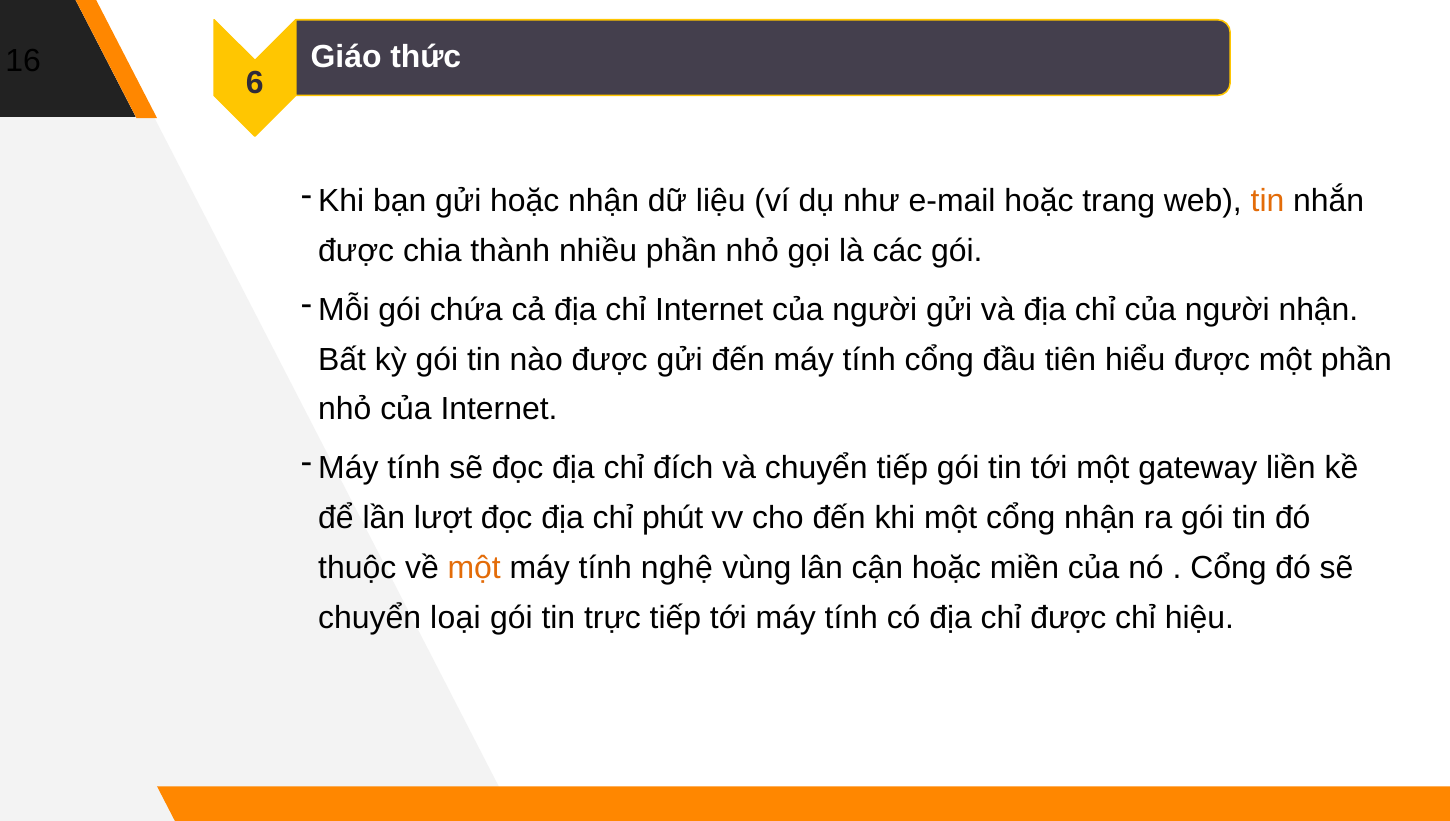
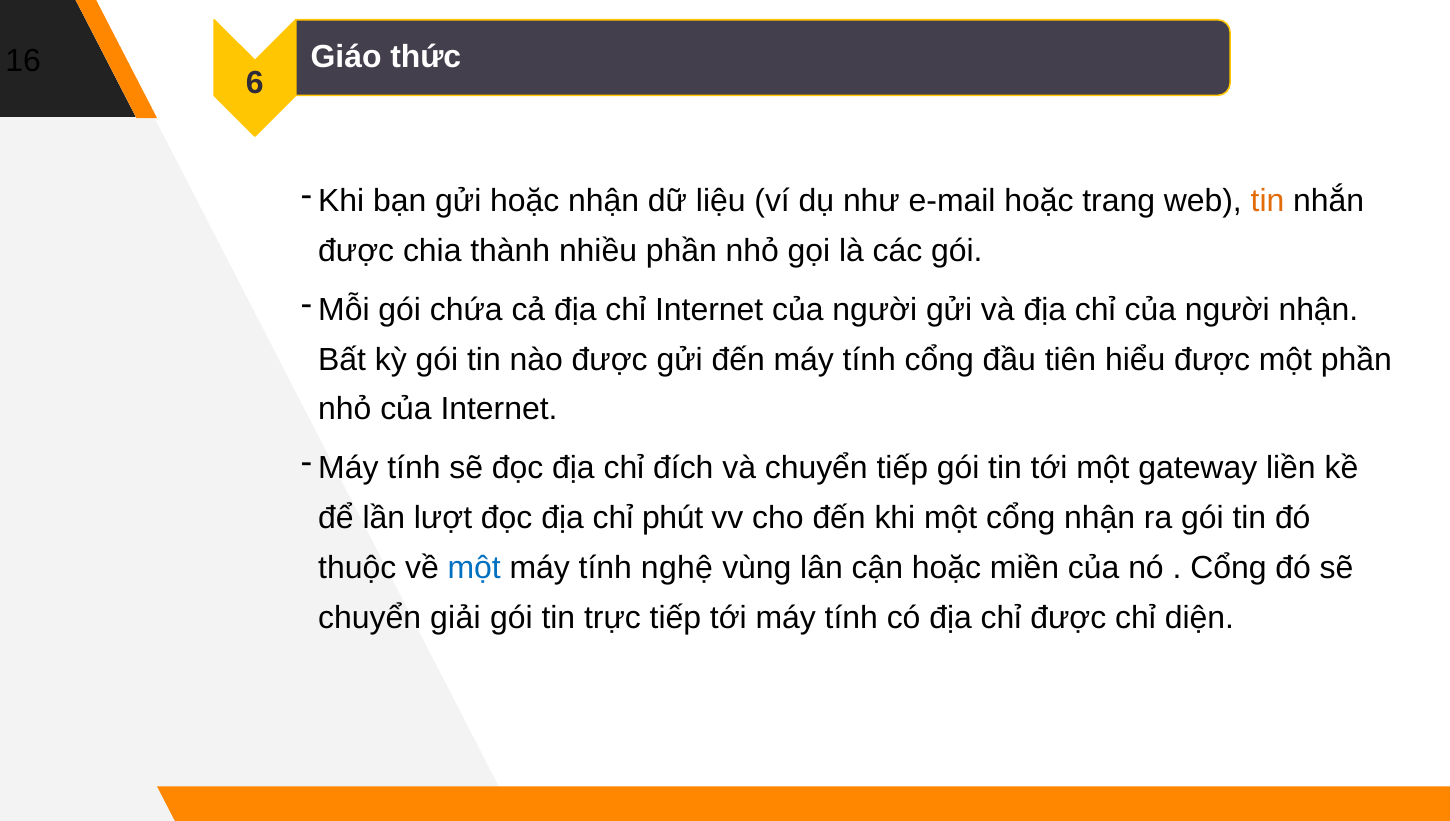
một colour: orange -> blue (474, 568)
loại: loại -> giải (455, 618)
hiệu: hiệu -> diện (1199, 618)
